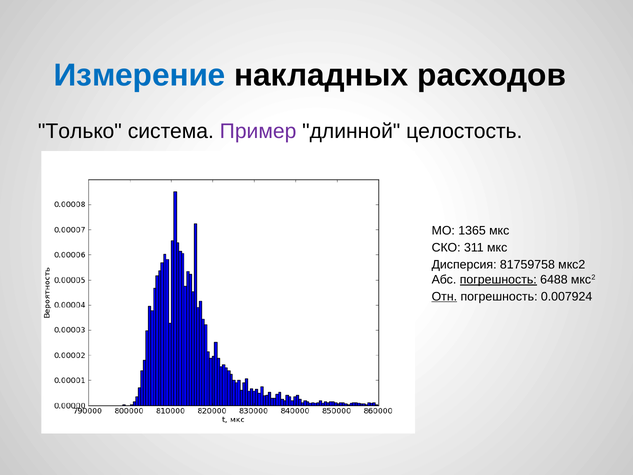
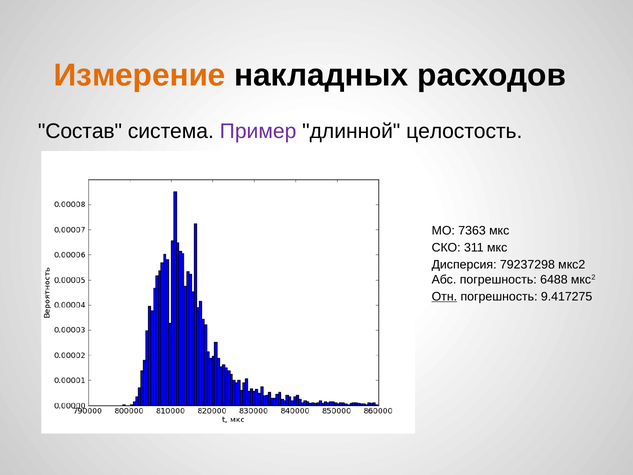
Измерение colour: blue -> orange (140, 75)
Только: Только -> Состав (80, 131)
1365: 1365 -> 7363 (472, 231)
81759758: 81759758 -> 79237298 (527, 265)
погрешность underline: present -> none (498, 279)
0.007924: 0.007924 -> 9.417275 (567, 296)
